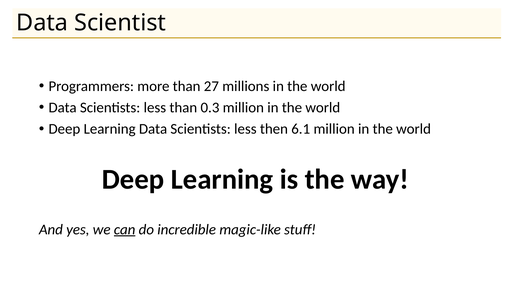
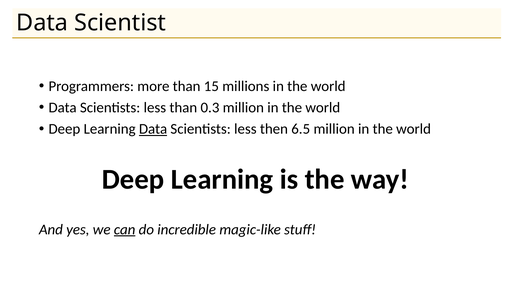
27: 27 -> 15 (211, 86)
Data underline: none -> present (153, 129)
6.1: 6.1 -> 6.5 (301, 129)
